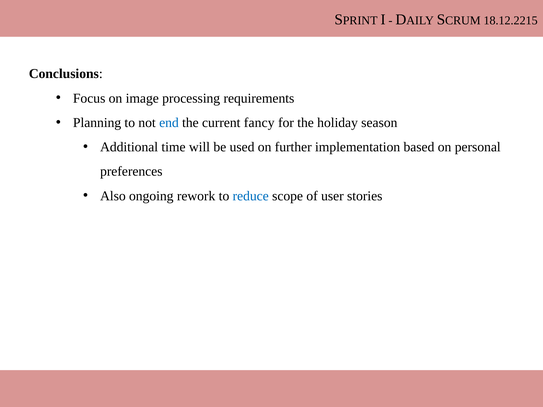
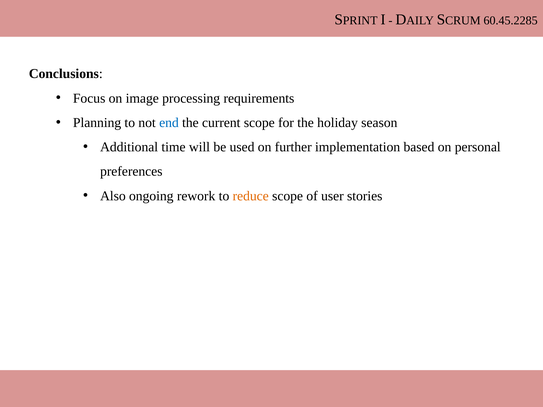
18.12.2215: 18.12.2215 -> 60.45.2285 (511, 20)
current fancy: fancy -> scope (259, 123)
reduce colour: blue -> orange (251, 196)
